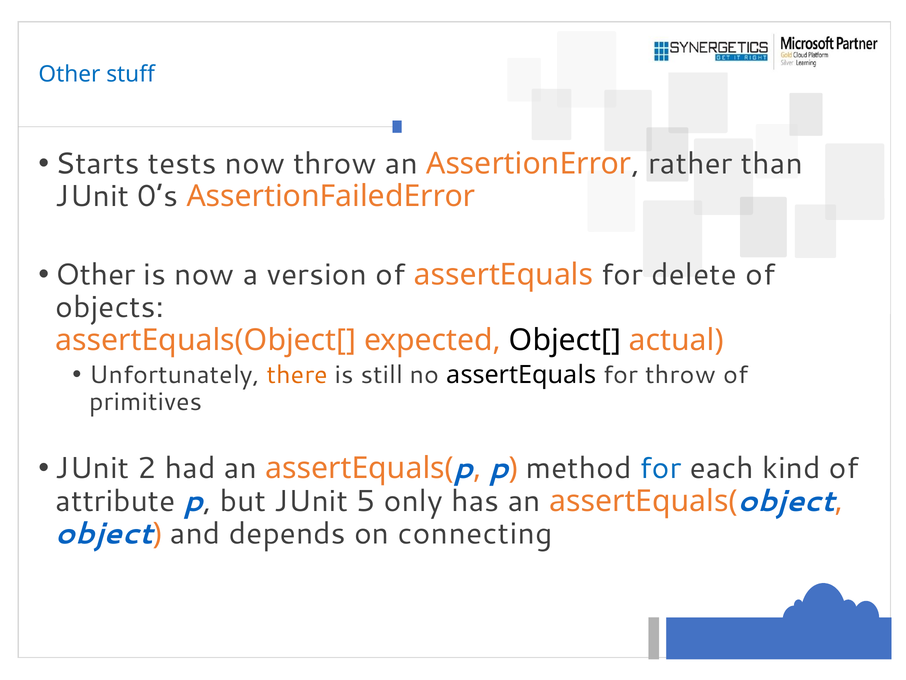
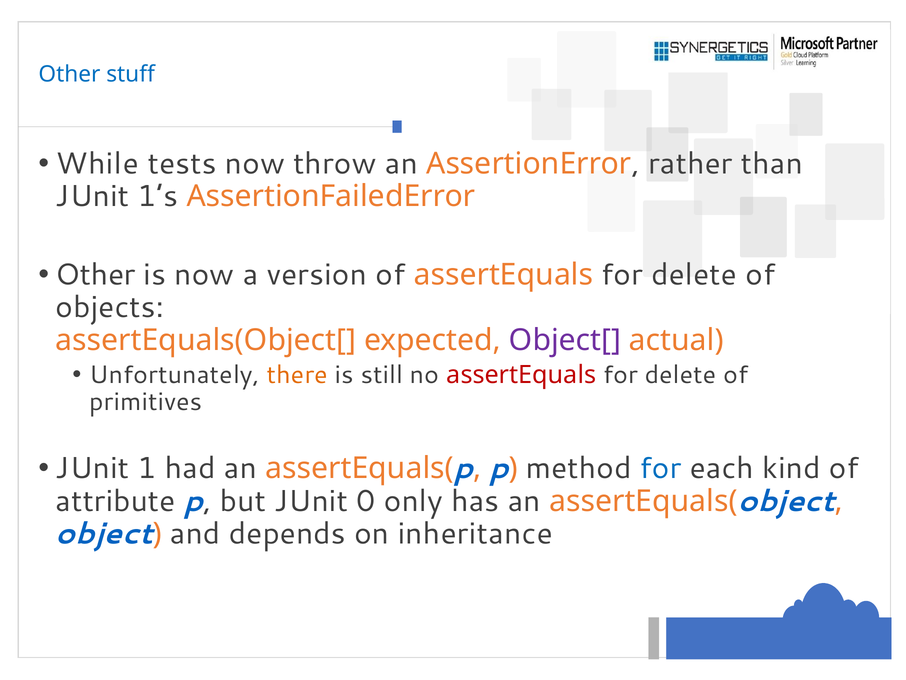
Starts: Starts -> While (97, 164)
0’s: 0’s -> 1’s (158, 196)
Object[ colour: black -> purple (565, 340)
assertEquals colour: black -> red (521, 374)
throw: throw -> delete (681, 374)
2: 2 -> 1 (147, 468)
5: 5 -> 0 (366, 501)
connecting: connecting -> inheritance (475, 533)
